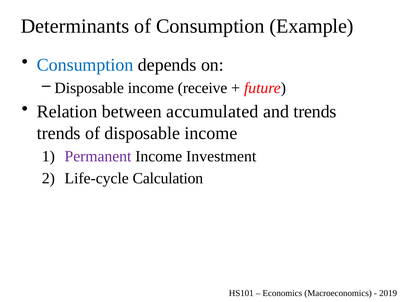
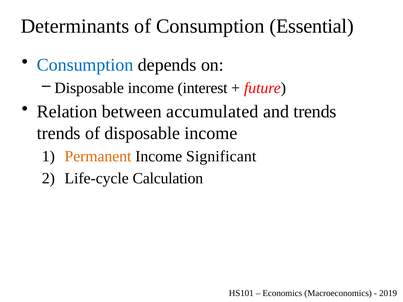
Example: Example -> Essential (312, 26)
receive: receive -> interest (203, 88)
Permanent colour: purple -> orange (98, 156)
Investment: Investment -> Significant (221, 156)
